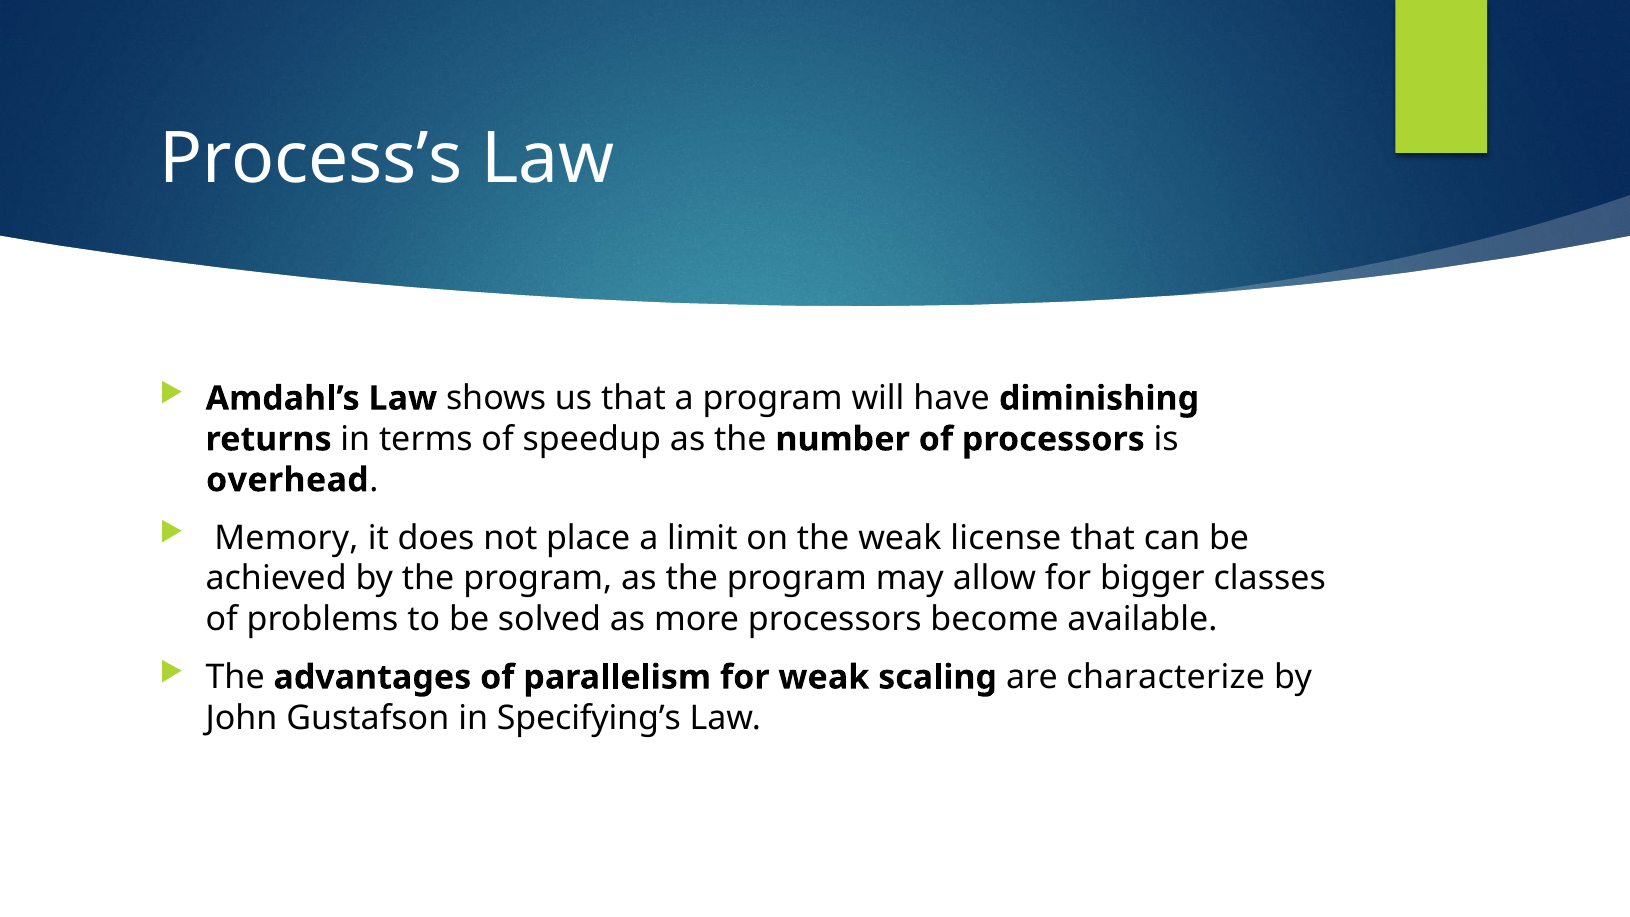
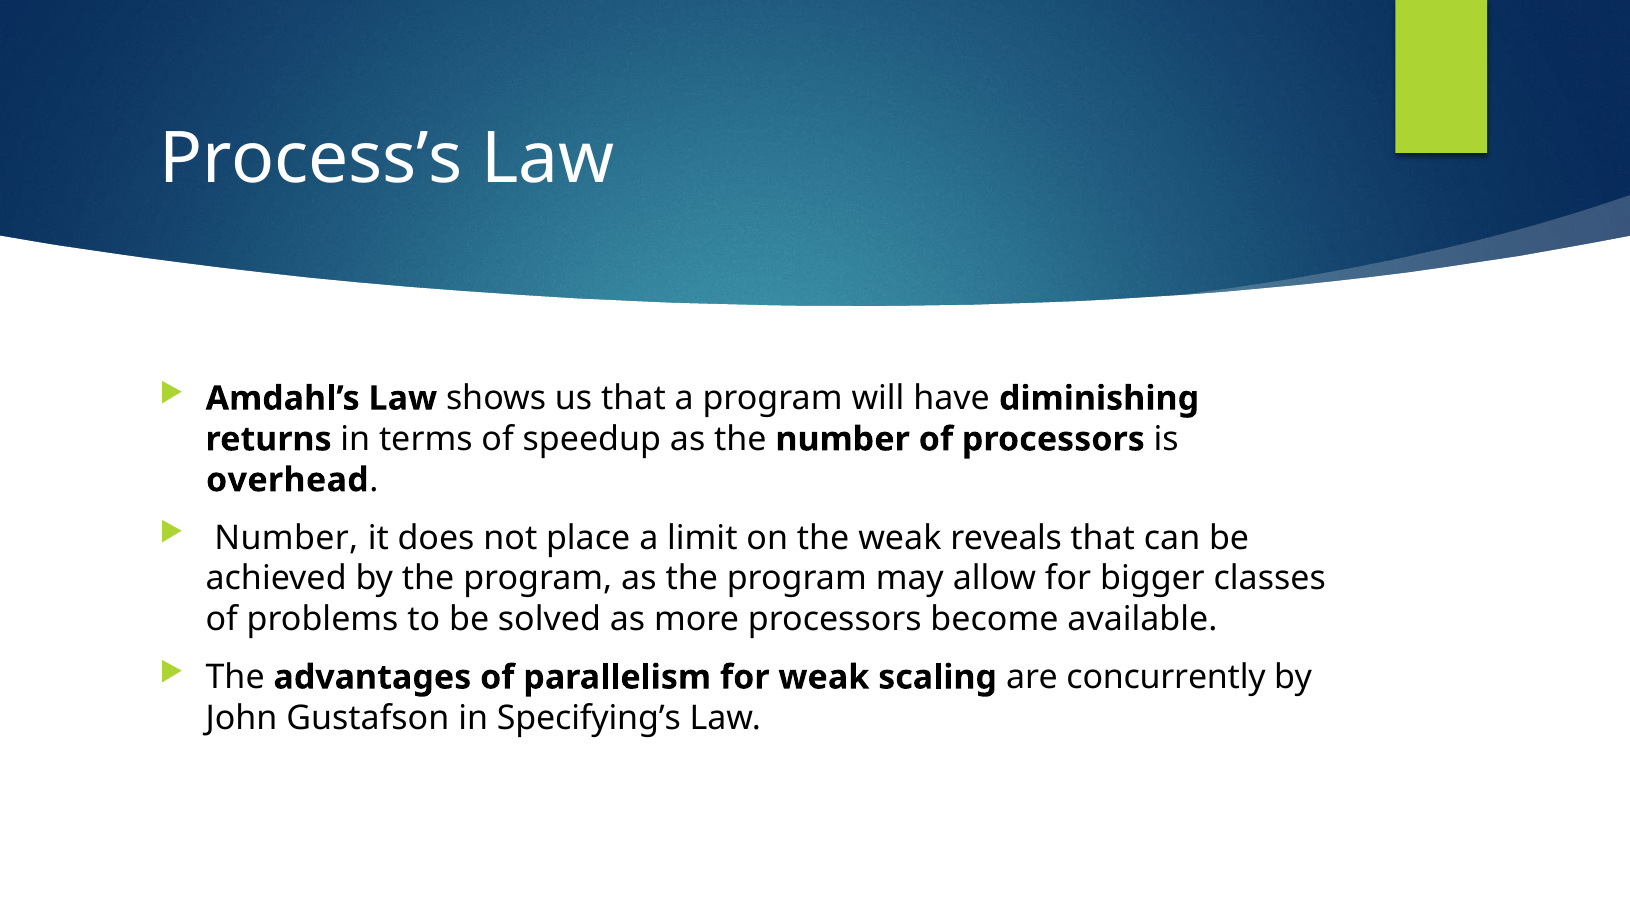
Memory: Memory -> Number (286, 538)
license: license -> reveals (1006, 538)
characterize: characterize -> concurrently (1166, 677)
